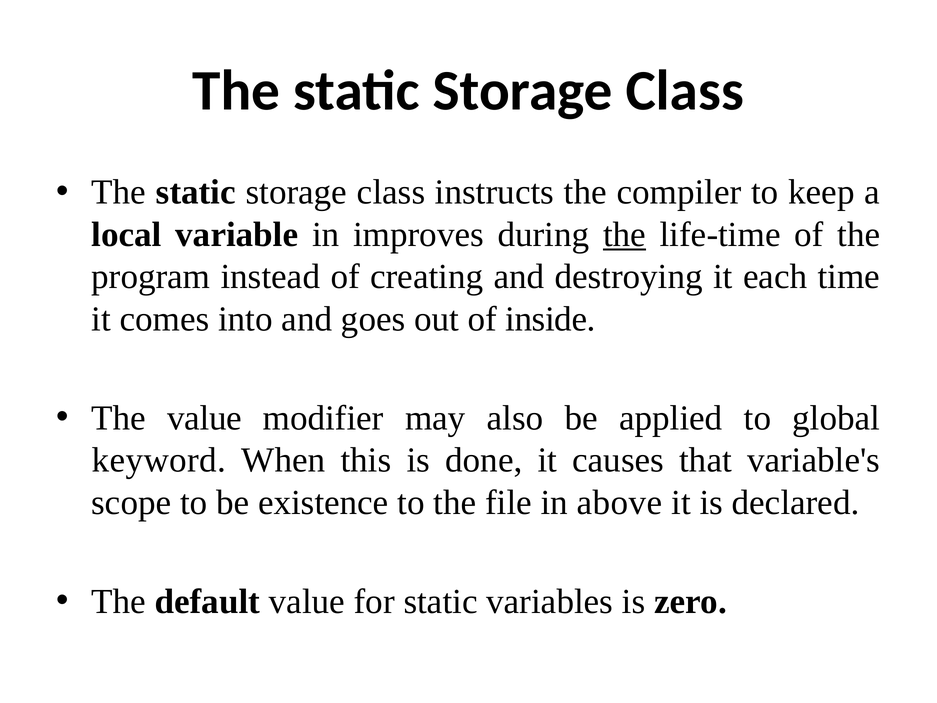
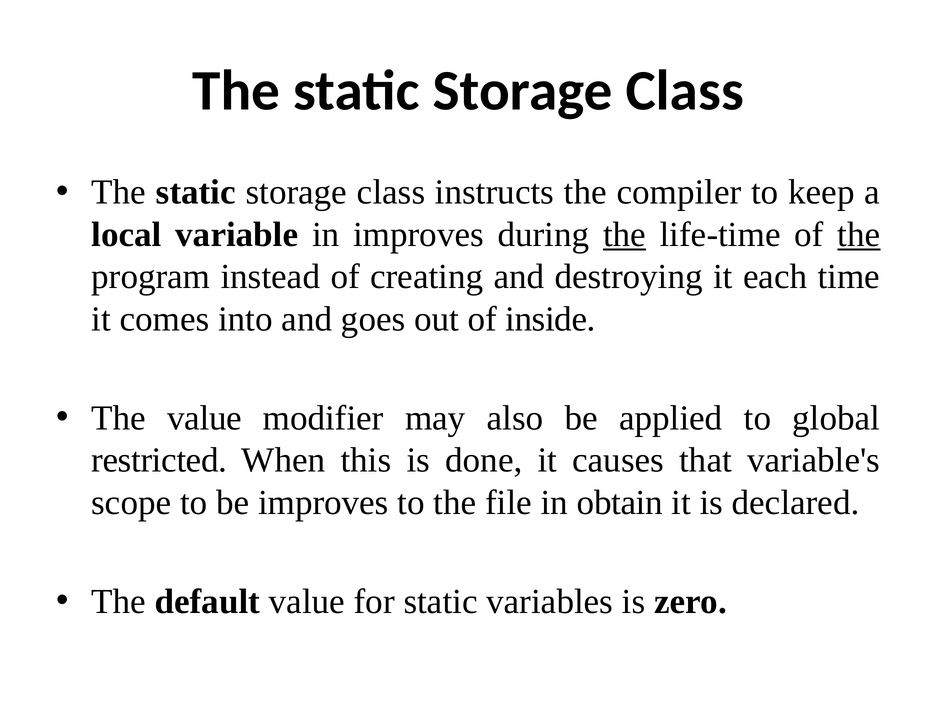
the underline: none -> present (859, 234)
keyword: keyword -> restricted (159, 460)
be existence: existence -> improves (323, 502)
above: above -> obtain (620, 502)
